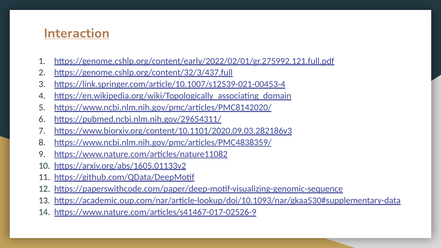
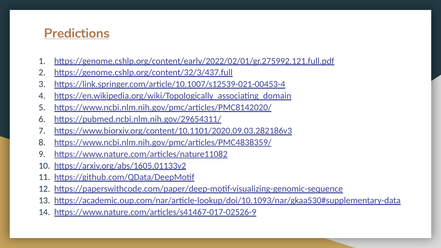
Interaction: Interaction -> Predictions (77, 33)
